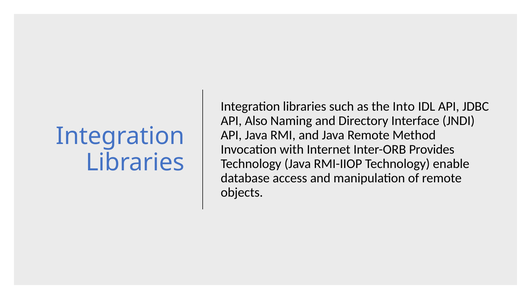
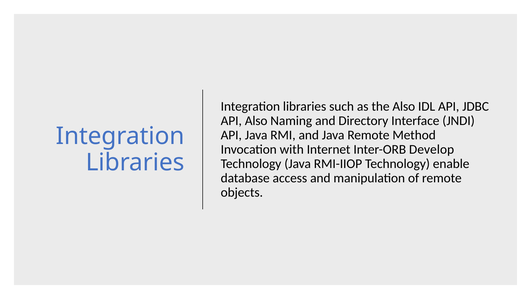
the Into: Into -> Also (404, 106)
Provides: Provides -> Develop (432, 149)
